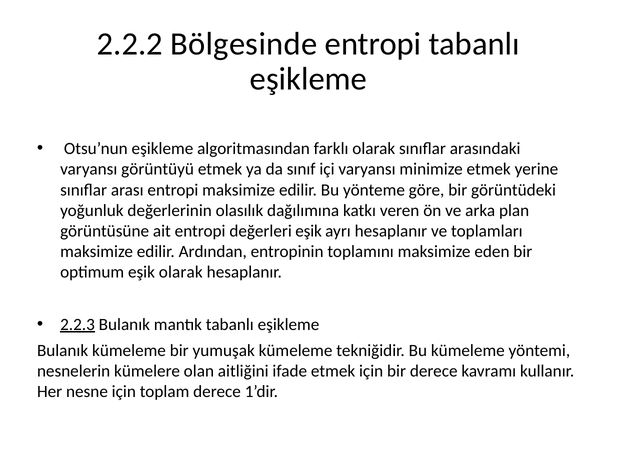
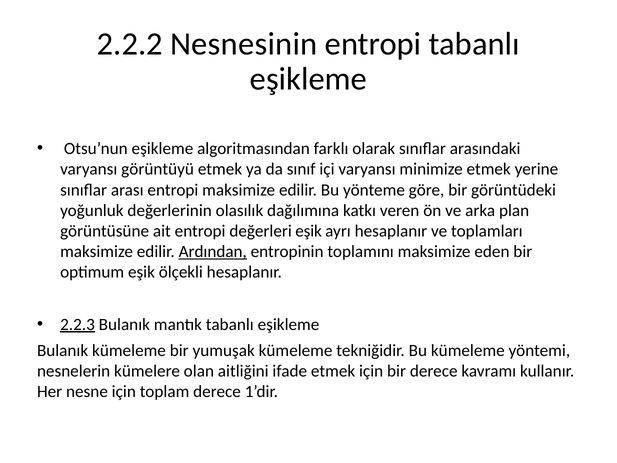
Bölgesinde: Bölgesinde -> Nesnesinin (244, 44)
Ardından underline: none -> present (213, 251)
eşik olarak: olarak -> ölçekli (181, 272)
